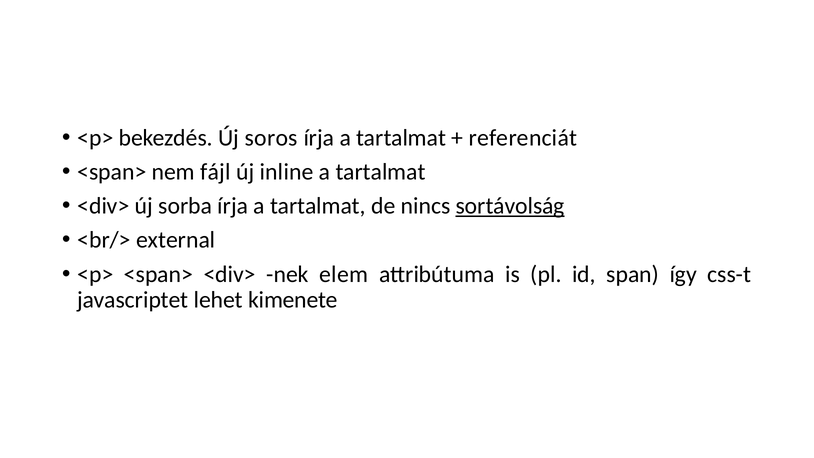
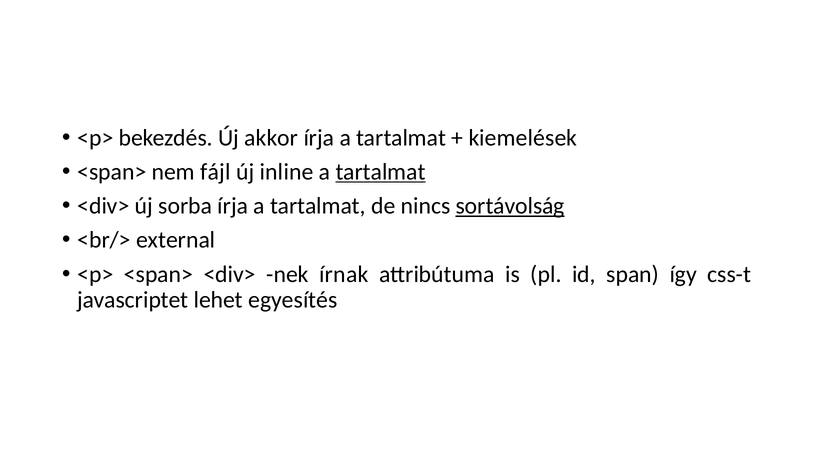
soros: soros -> akkor (271, 138)
referenciát: referenciát -> kiemelések (523, 138)
tartalmat underline: none -> present (381, 172)
elem: elem -> írnak (344, 274)
kimenete: kimenete -> egyesítés (293, 300)
